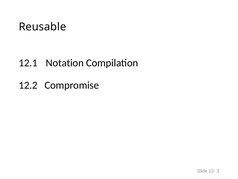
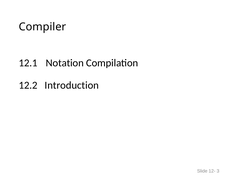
Reusable: Reusable -> Compiler (42, 27)
Compromise: Compromise -> Introduction (72, 85)
